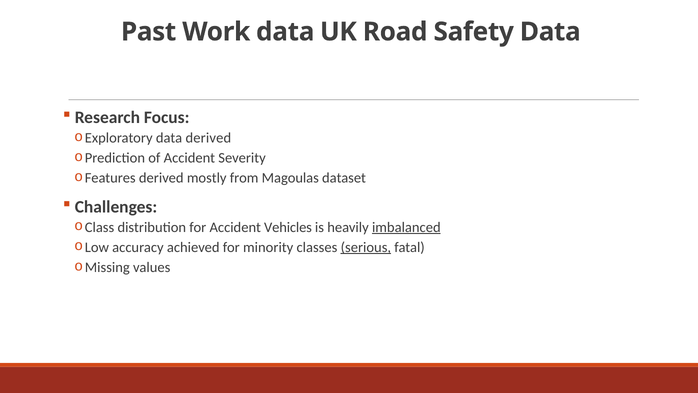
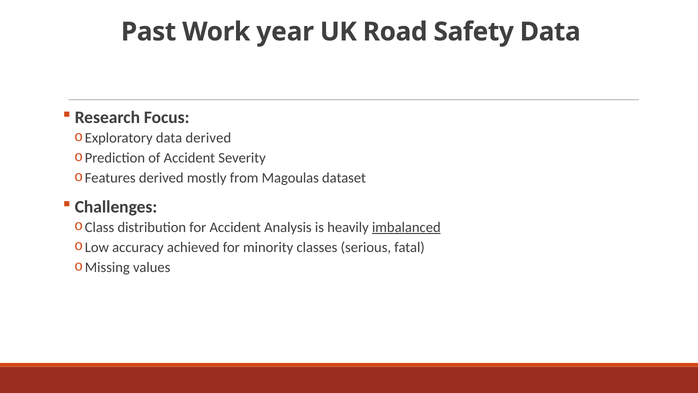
Work data: data -> year (285, 32)
Vehicles: Vehicles -> Analysis (288, 227)
serious underline: present -> none (366, 247)
